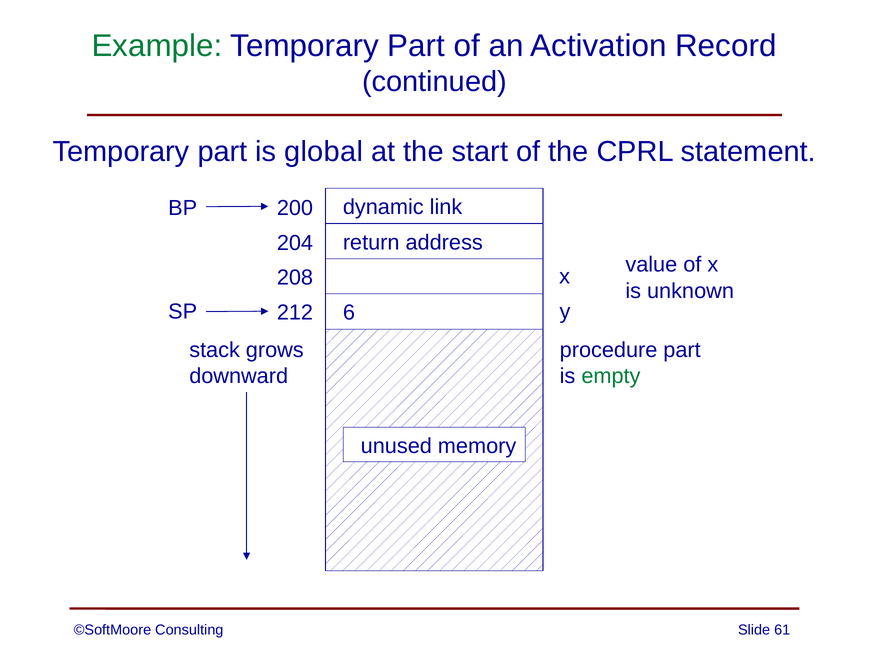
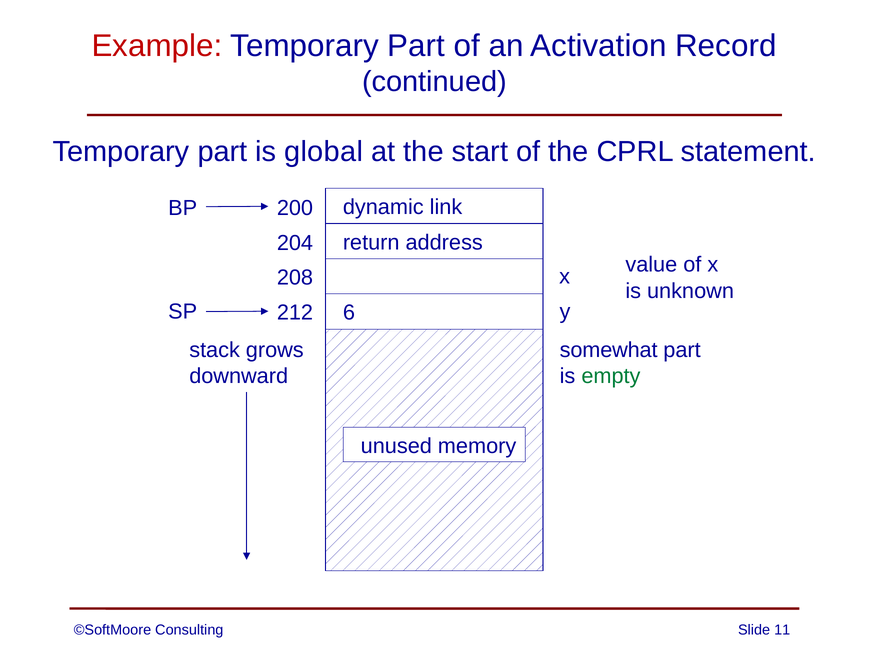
Example colour: green -> red (157, 46)
procedure: procedure -> somewhat (609, 350)
61: 61 -> 11 (782, 630)
